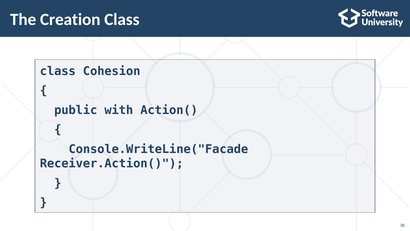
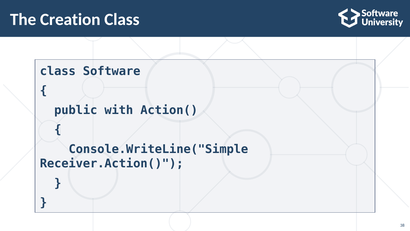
Cohesion: Cohesion -> Software (112, 71)
Console.WriteLine("Facade: Console.WriteLine("Facade -> Console.WriteLine("Simple (158, 149)
